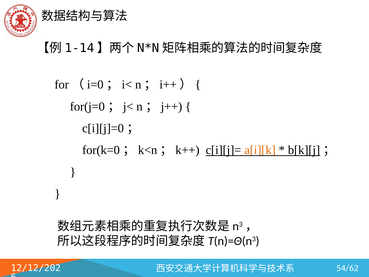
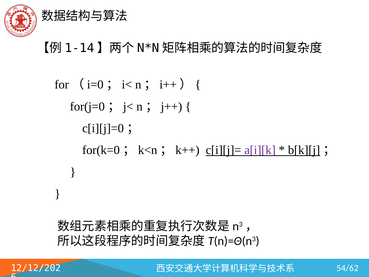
a[i][k colour: orange -> purple (260, 150)
